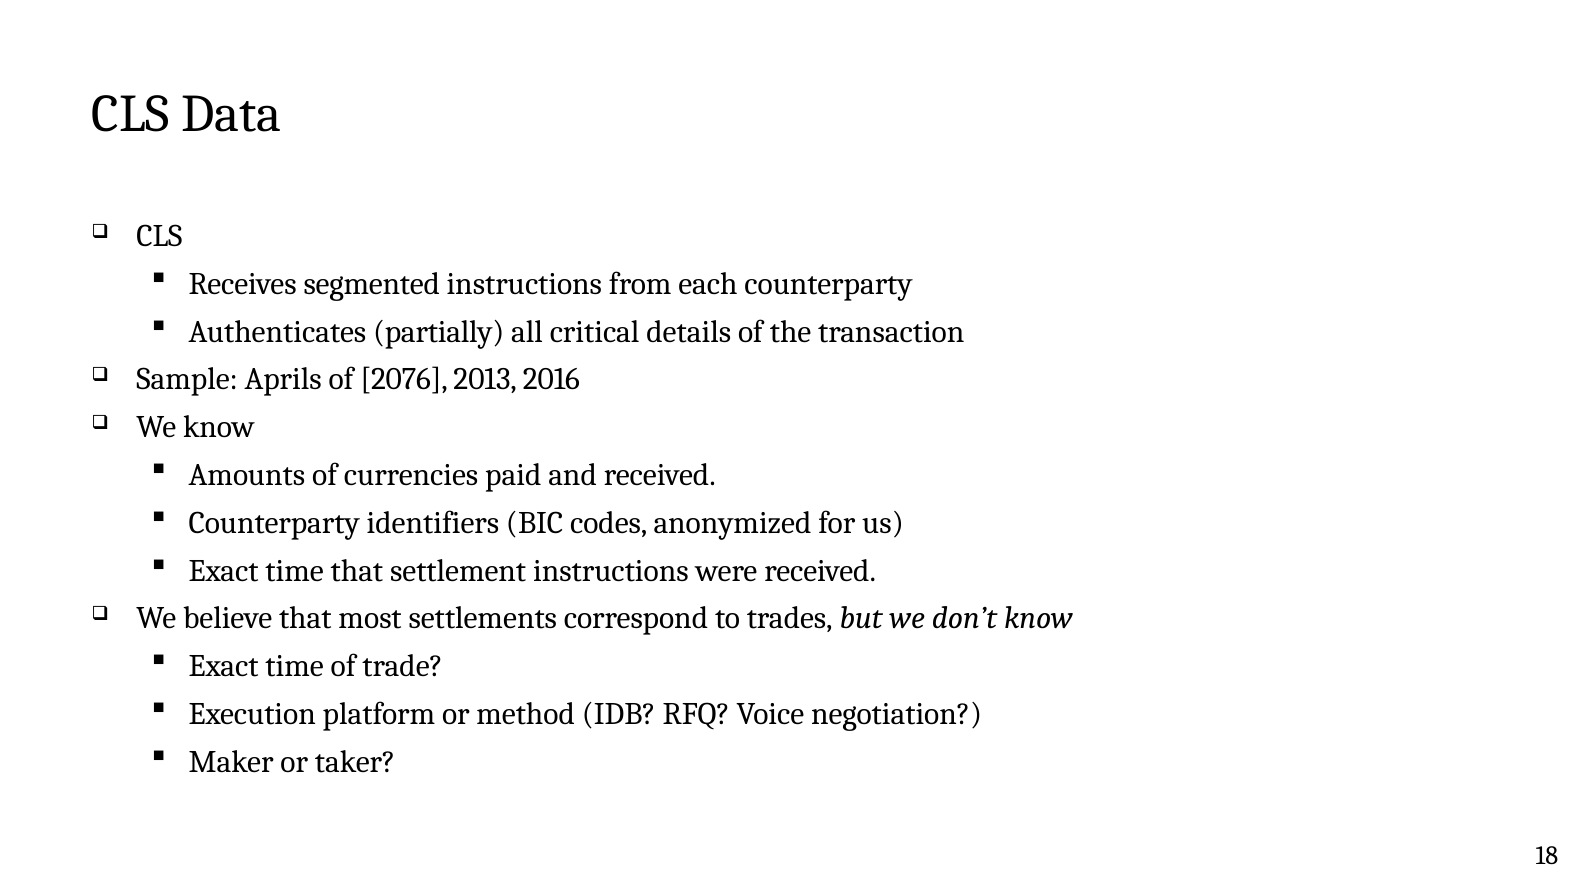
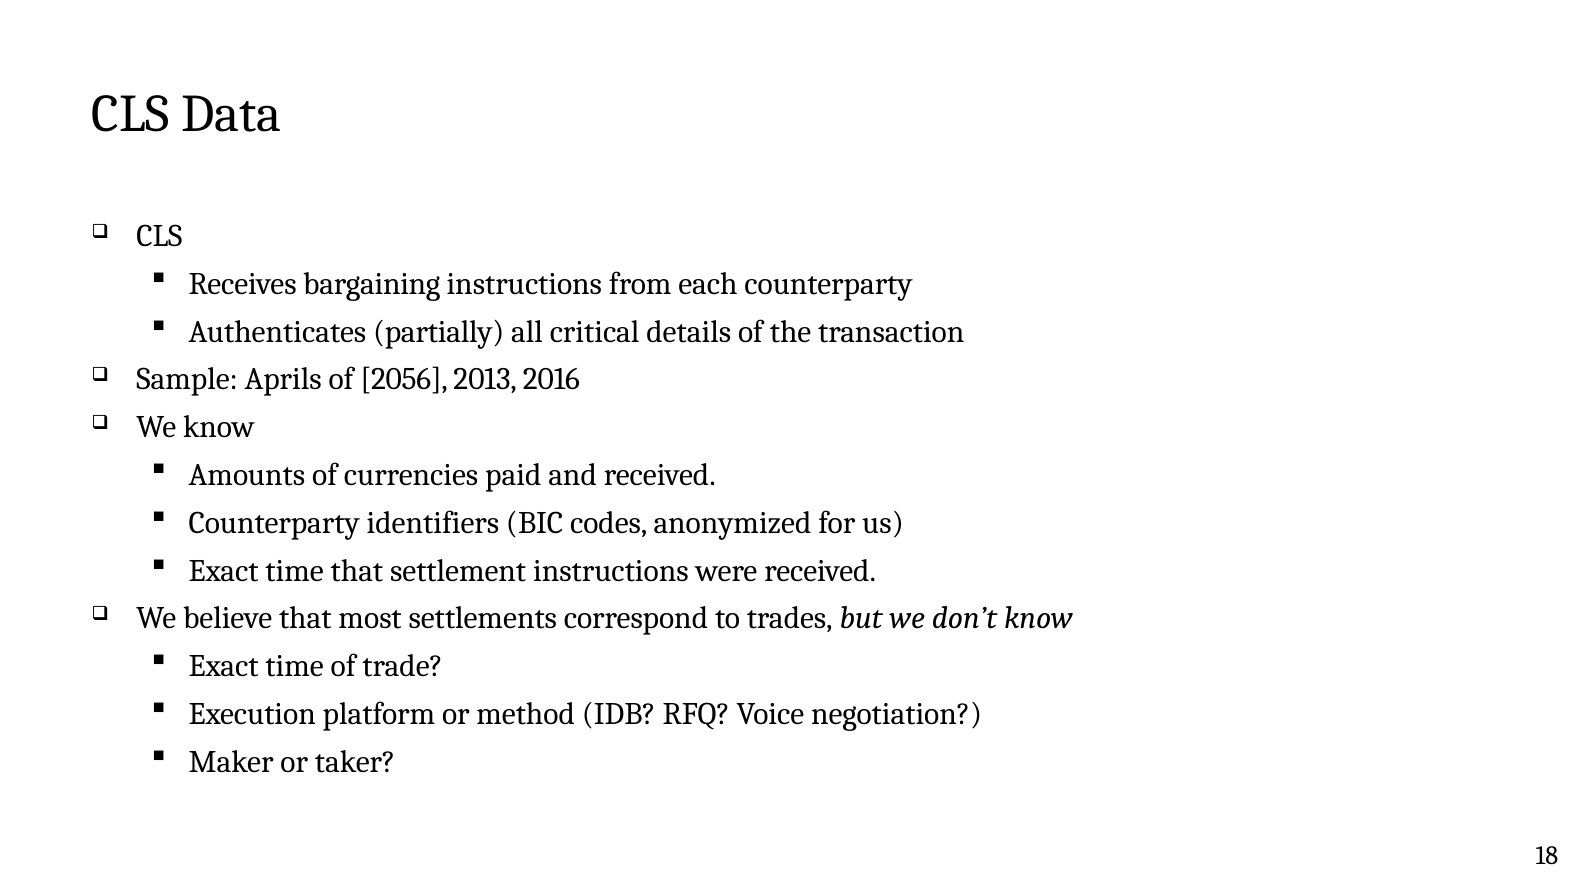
segmented: segmented -> bargaining (372, 284)
2076: 2076 -> 2056 (404, 380)
